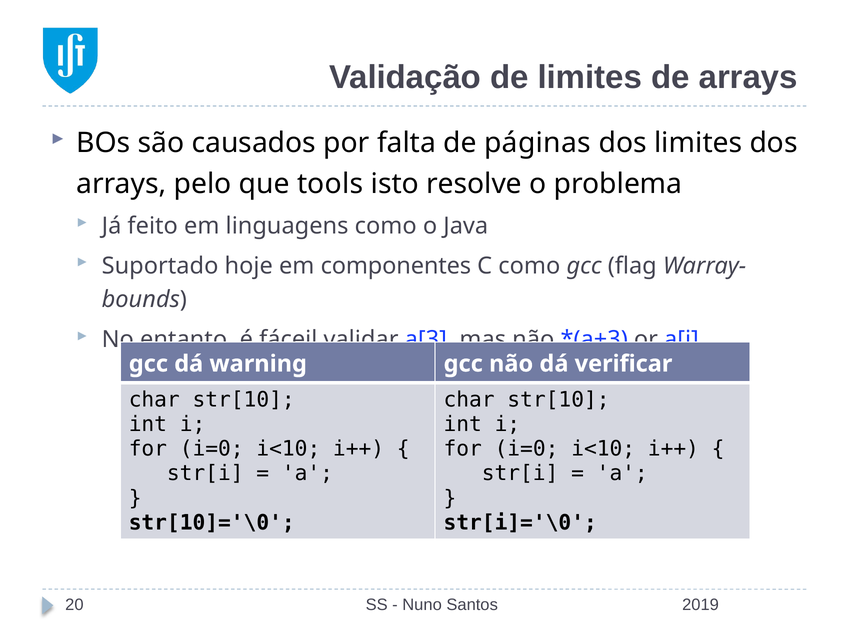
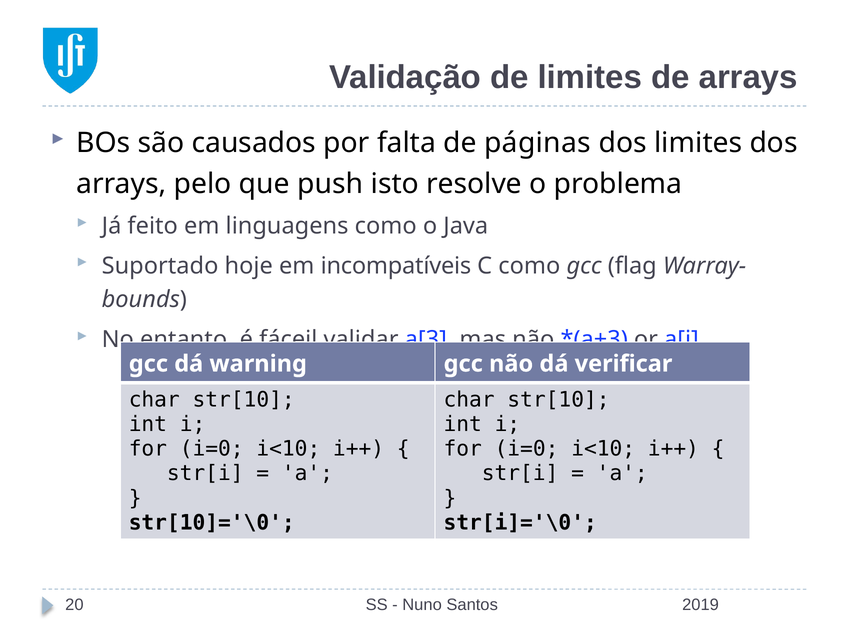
tools: tools -> push (330, 184)
componentes: componentes -> incompatíveis (396, 266)
